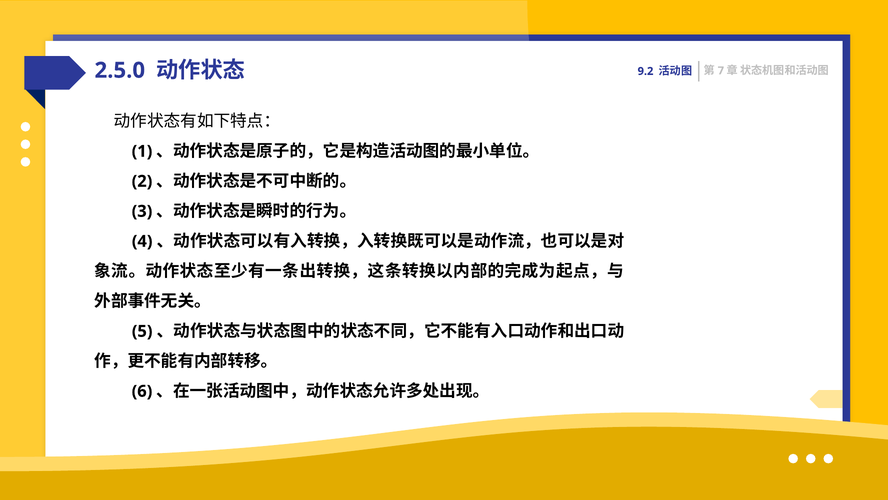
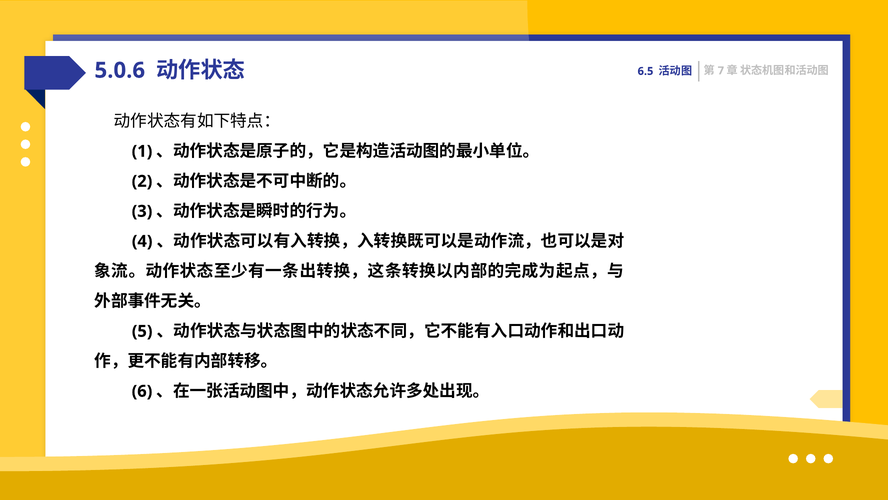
2.5.0: 2.5.0 -> 5.0.6 (120, 70)
9.2: 9.2 -> 6.5 (645, 71)
